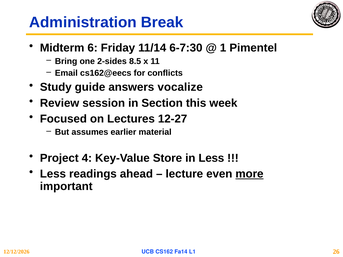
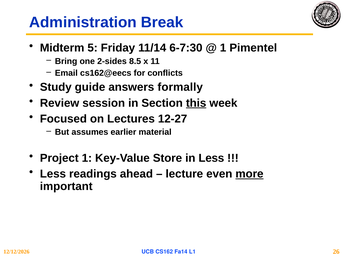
6: 6 -> 5 (93, 48)
vocalize: vocalize -> formally (180, 87)
this underline: none -> present (196, 103)
Project 4: 4 -> 1 (87, 158)
